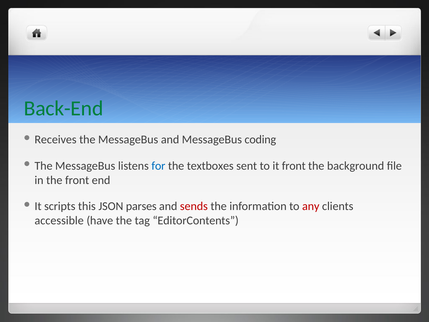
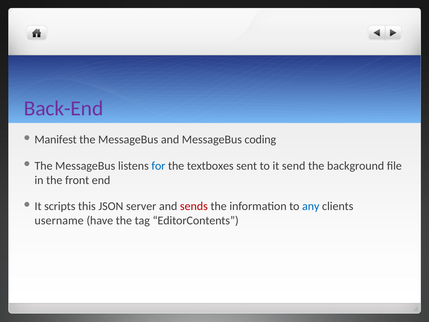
Back-End colour: green -> purple (64, 108)
Receives: Receives -> Manifest (56, 139)
it front: front -> send (294, 166)
parses: parses -> server (141, 206)
any colour: red -> blue (311, 206)
accessible: accessible -> username (59, 221)
